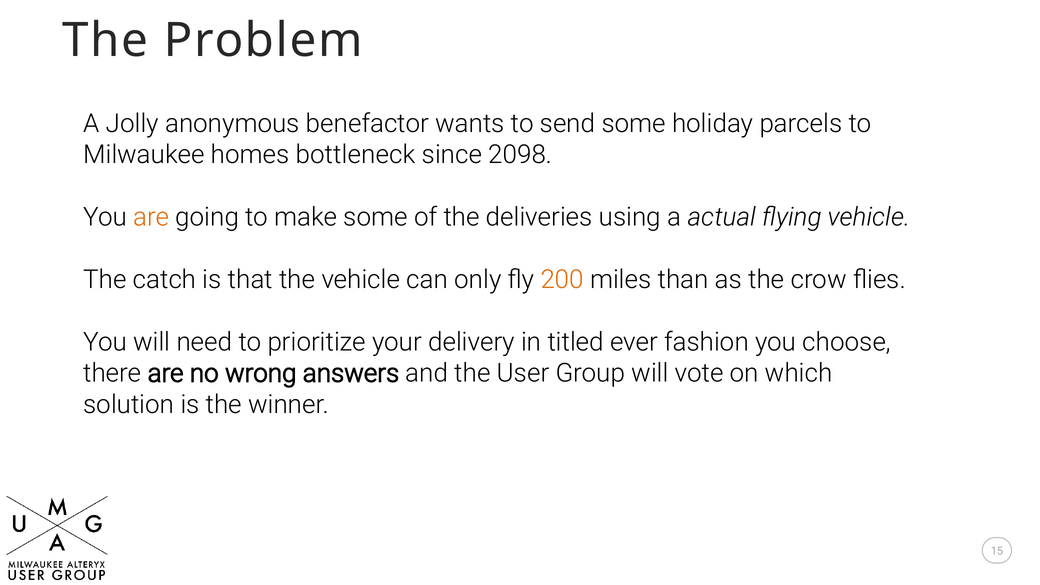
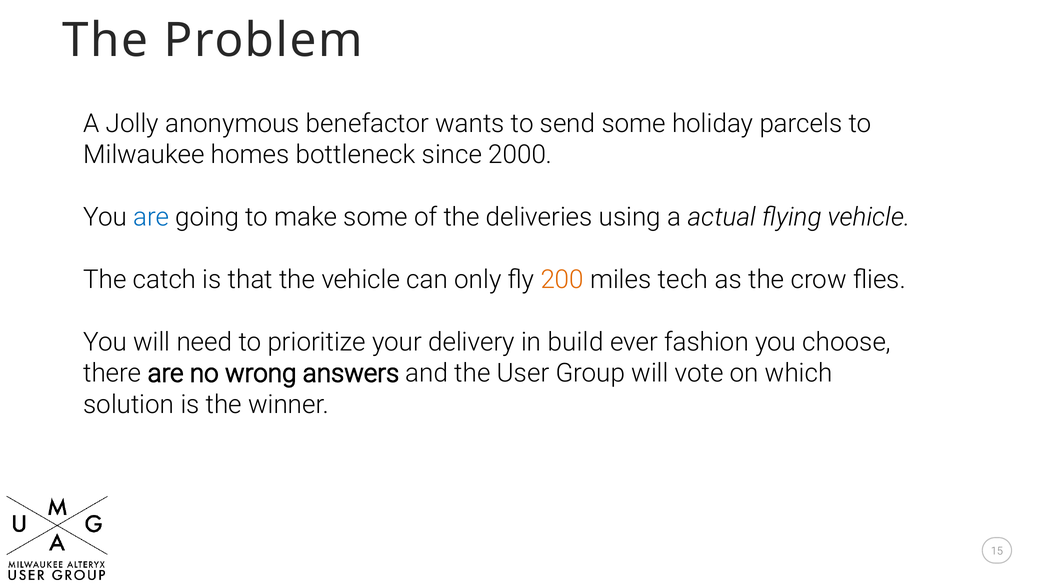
2098: 2098 -> 2000 (520, 155)
are colour: orange -> blue (151, 217)
than: than -> tech (683, 280)
titled: titled -> build (576, 342)
